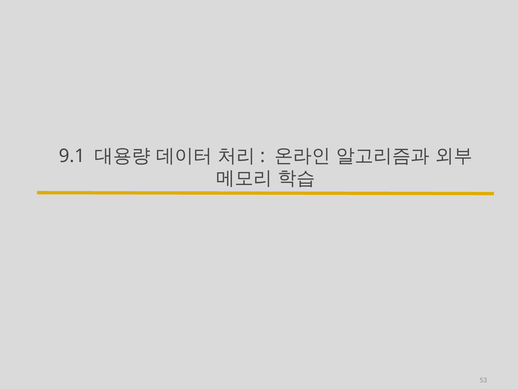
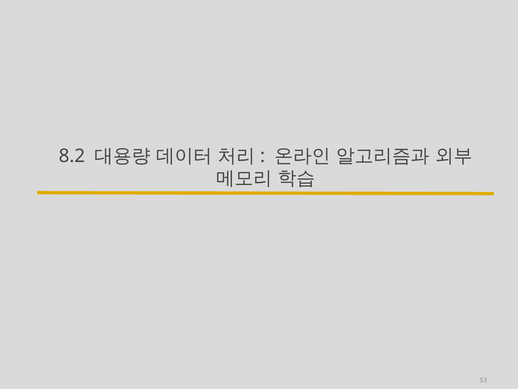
9.1: 9.1 -> 8.2 (72, 156)
